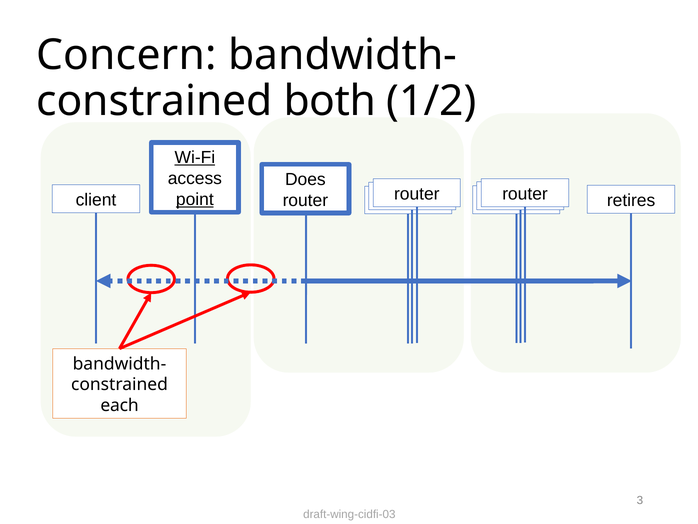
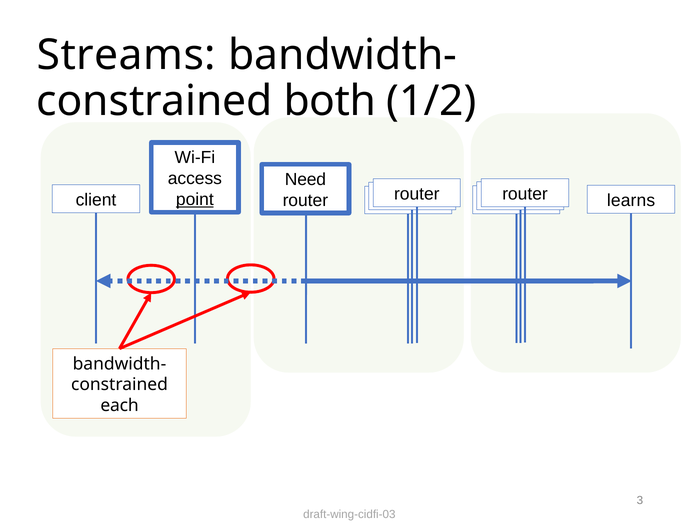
Concern: Concern -> Streams (126, 55)
Wi-Fi underline: present -> none (195, 157)
Does: Does -> Need (305, 179)
retires: retires -> learns (631, 200)
